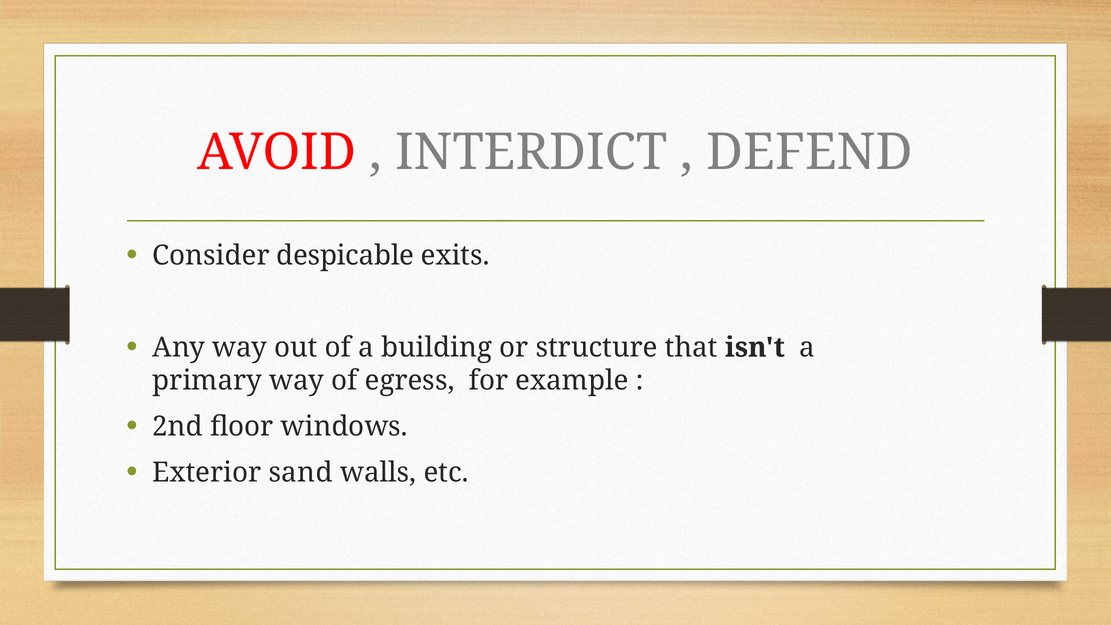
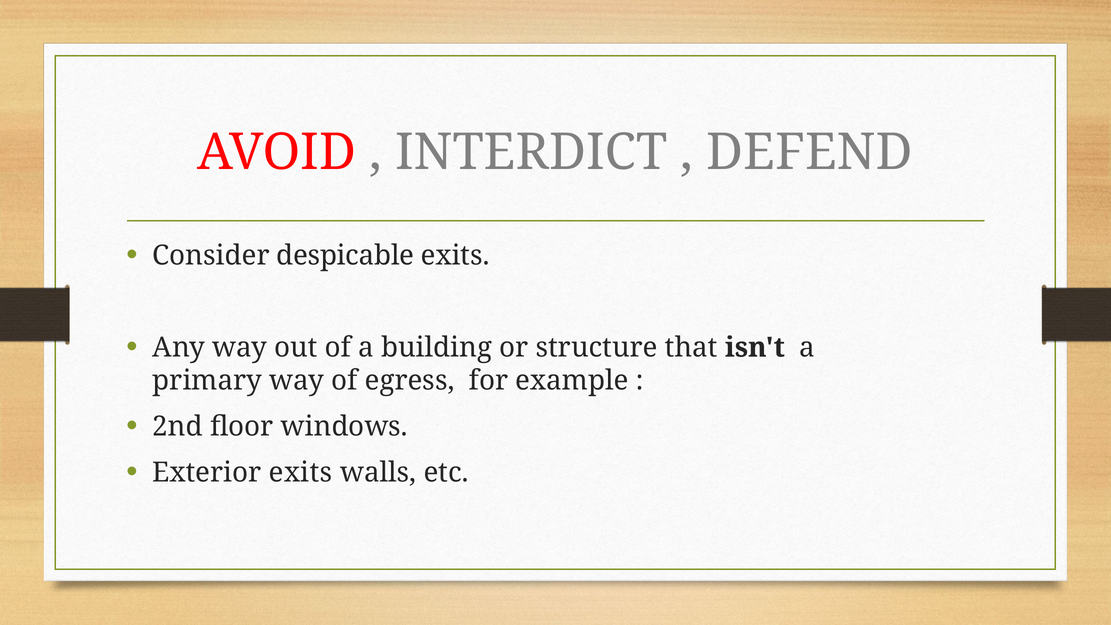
Exterior sand: sand -> exits (301, 472)
